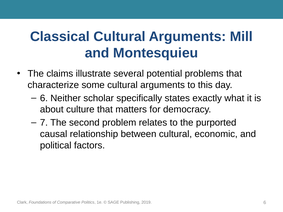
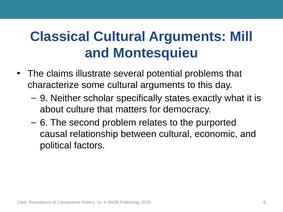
6: 6 -> 9 (44, 98)
7: 7 -> 6 (44, 123)
